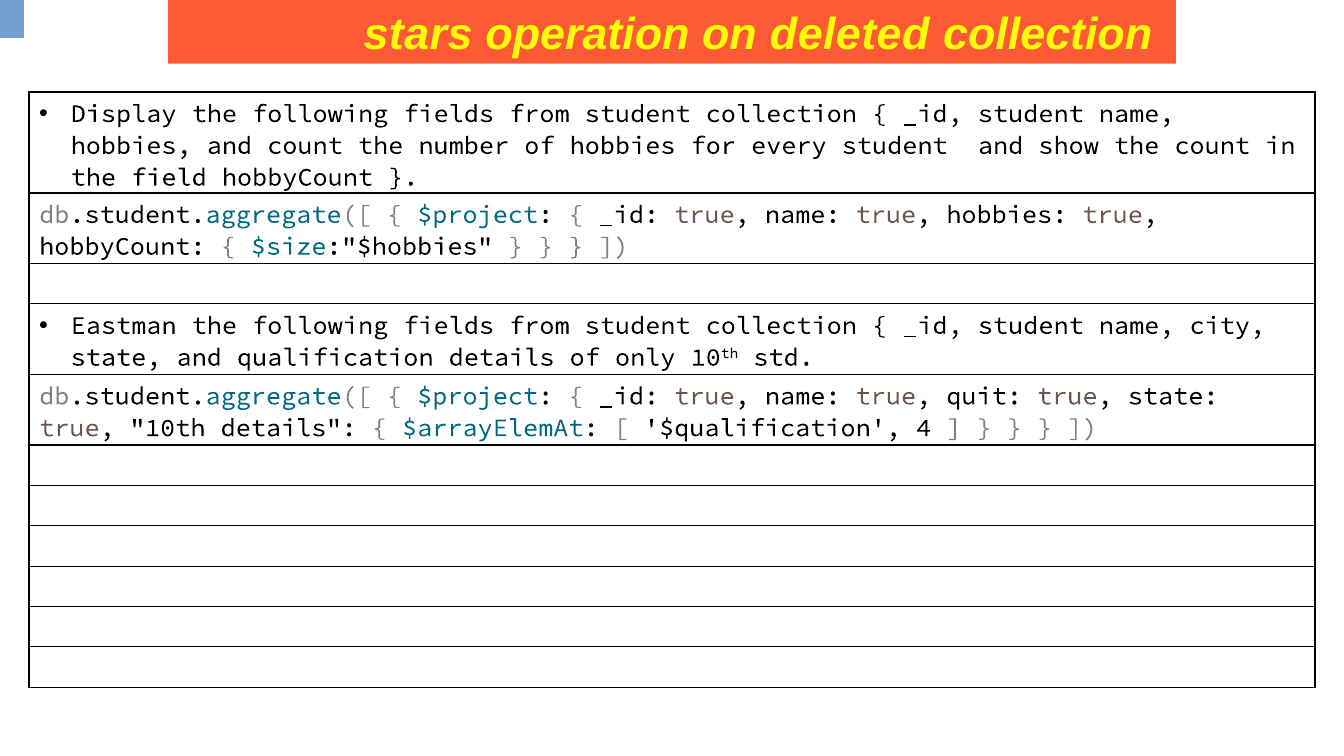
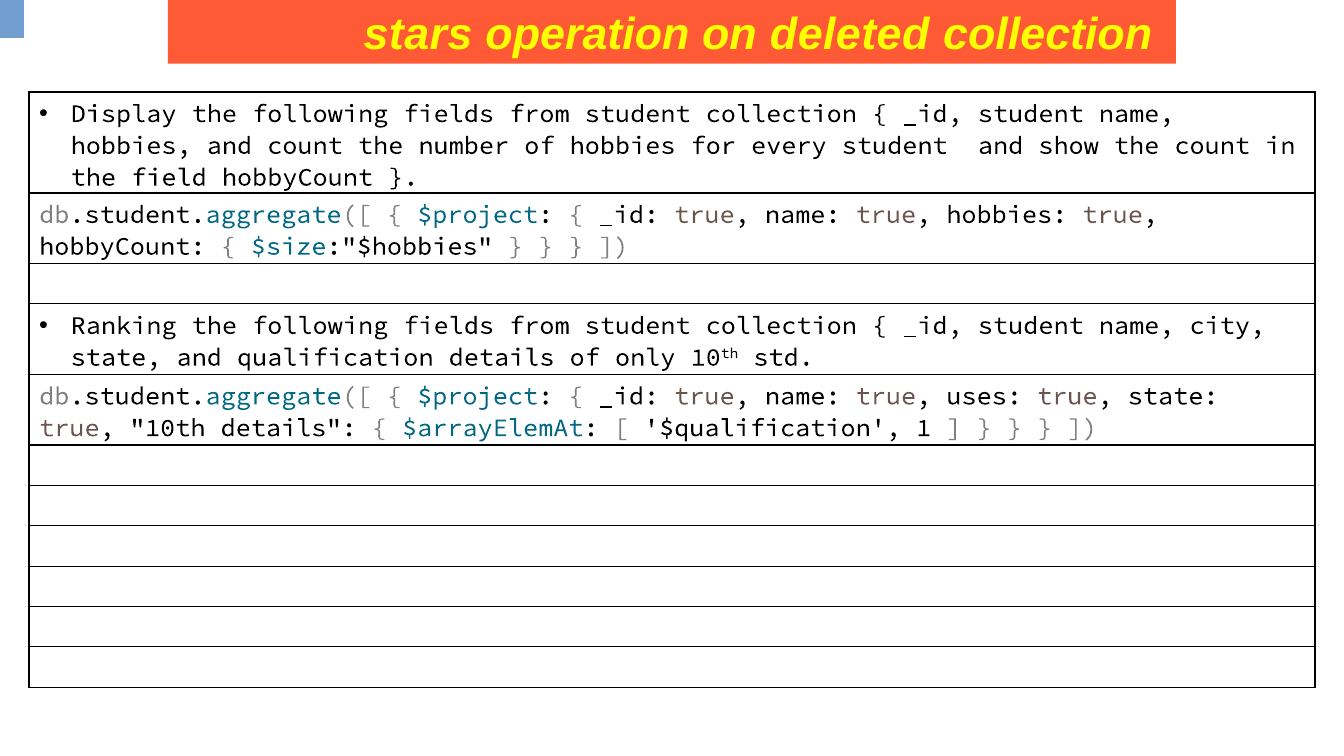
Eastman: Eastman -> Ranking (124, 325)
quit: quit -> uses (984, 396)
4: 4 -> 1 (924, 428)
